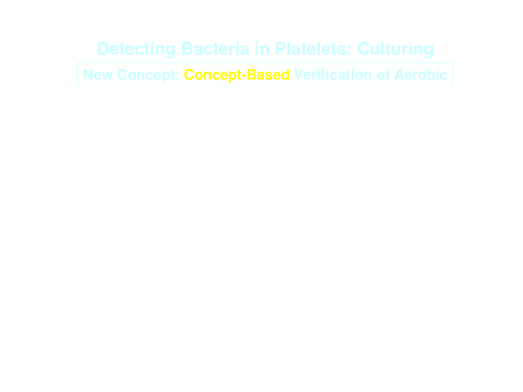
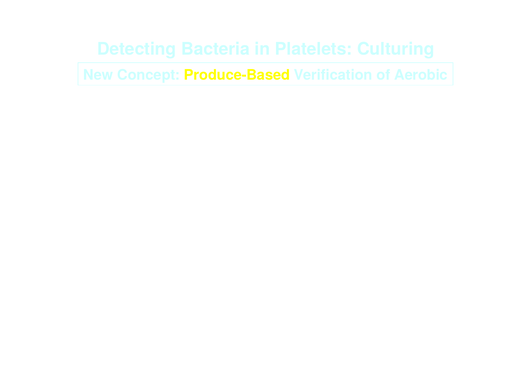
Concept-Based: Concept-Based -> Produce-Based (237, 75)
